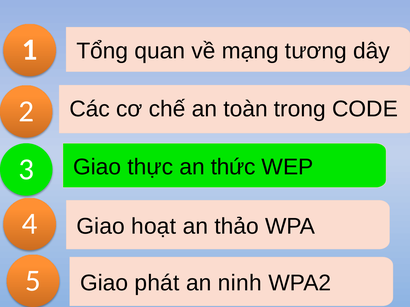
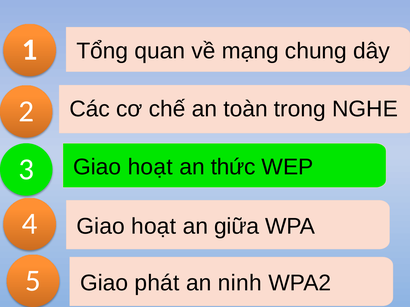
tương: tương -> chung (316, 51)
CODE: CODE -> NGHE (365, 109)
thực: thực -> hoạt (150, 167)
thảo: thảo -> giữa (237, 227)
